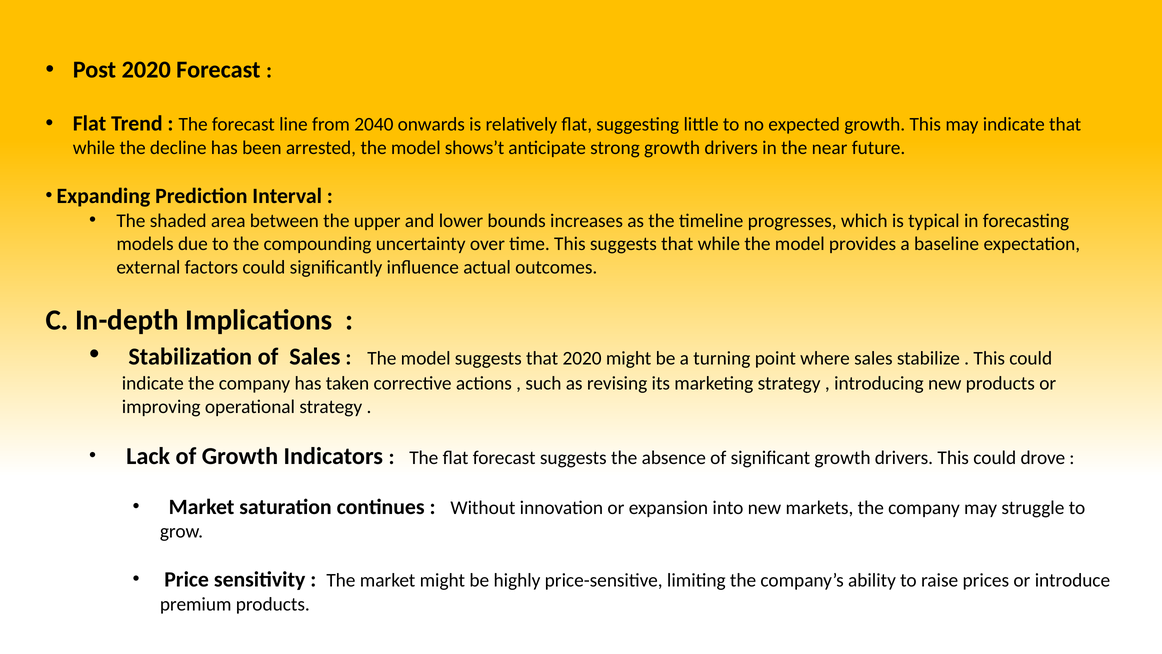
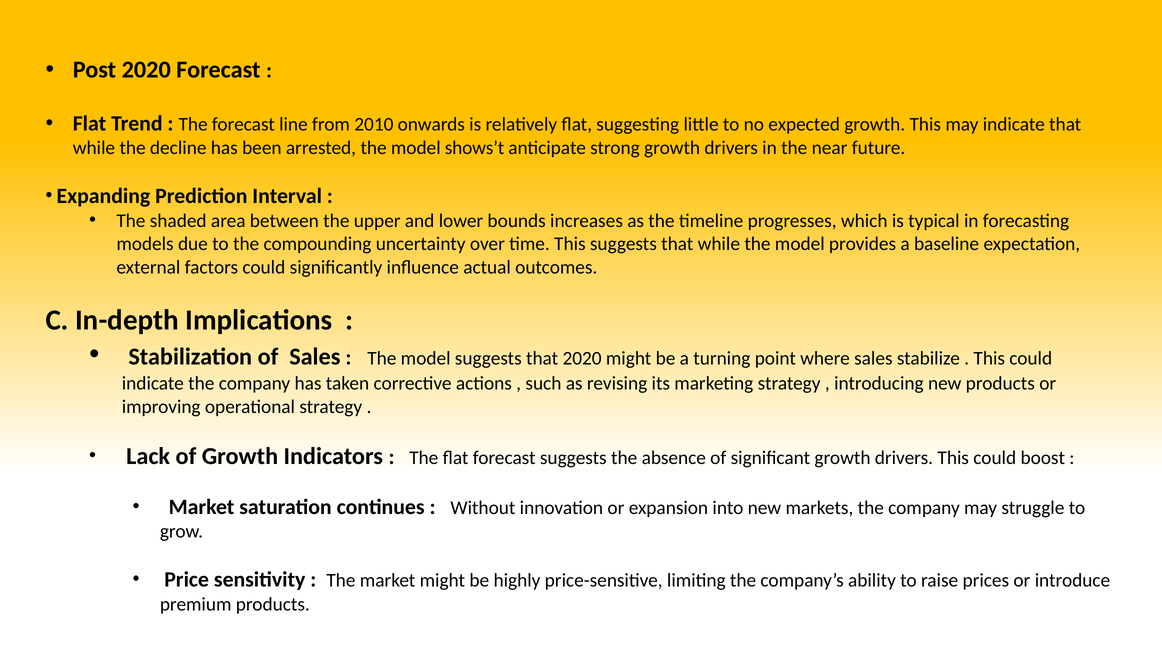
2040: 2040 -> 2010 (374, 124)
drove: drove -> boost (1043, 458)
